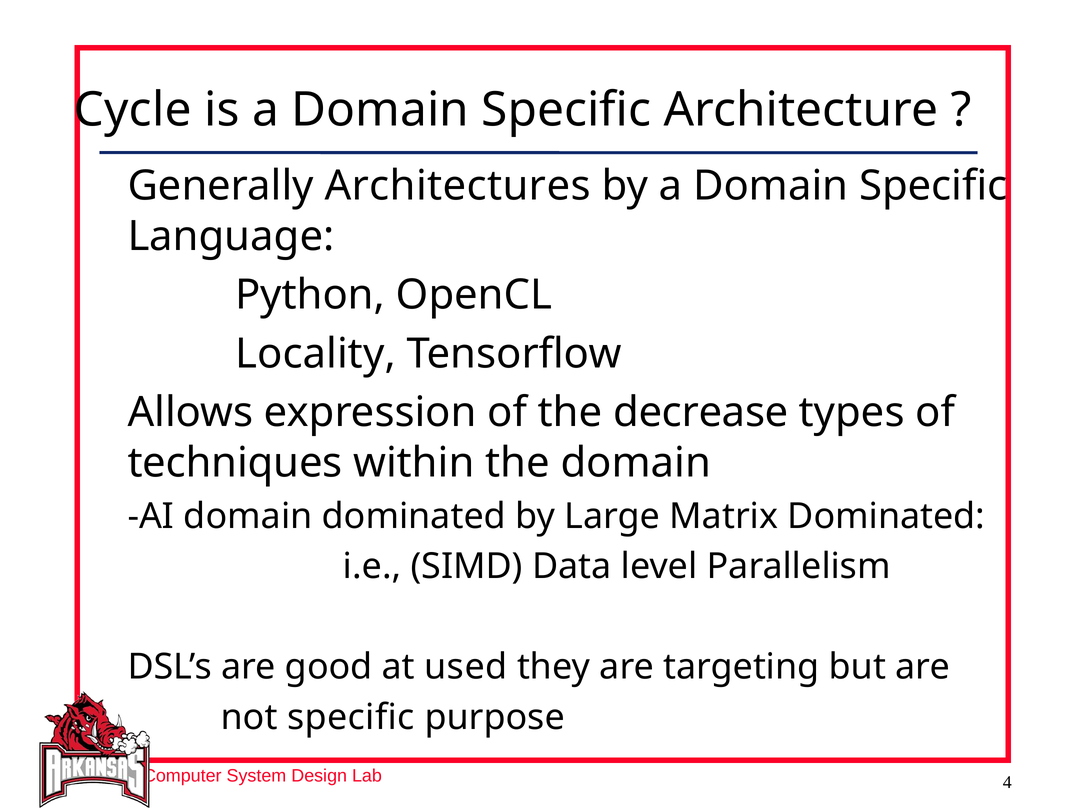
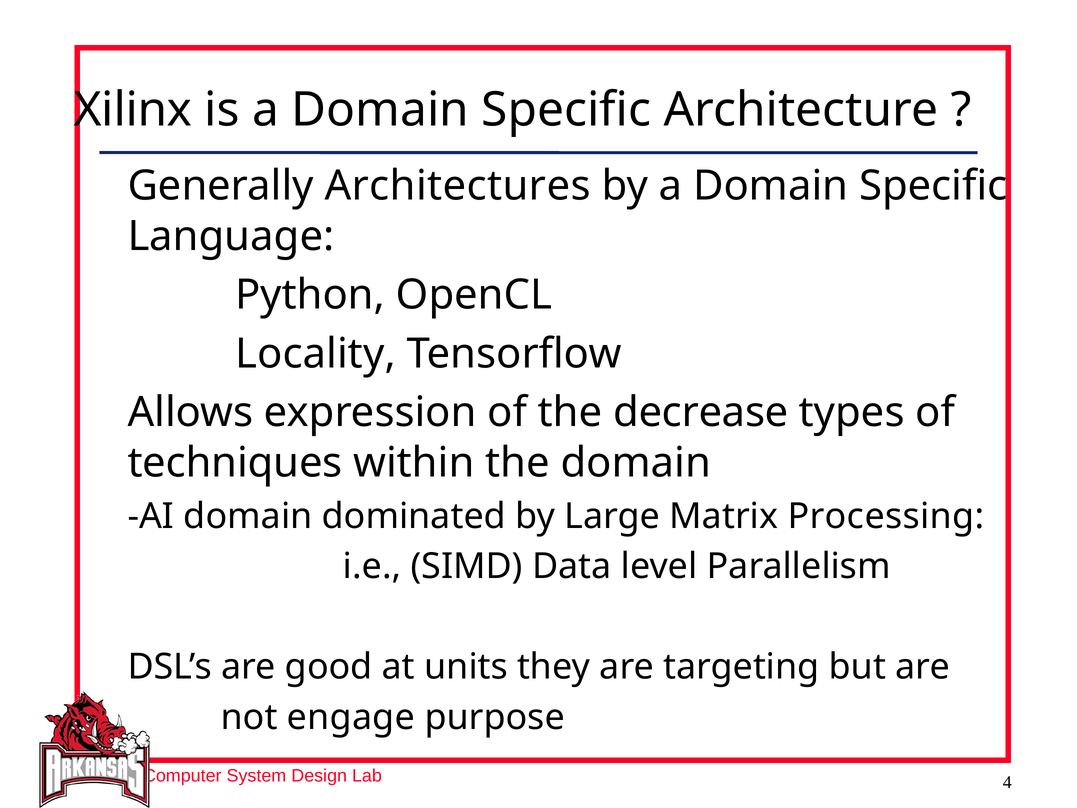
Cycle: Cycle -> Xilinx (133, 110)
Matrix Dominated: Dominated -> Processing (886, 516)
used: used -> units (466, 667)
not specific: specific -> engage (351, 717)
